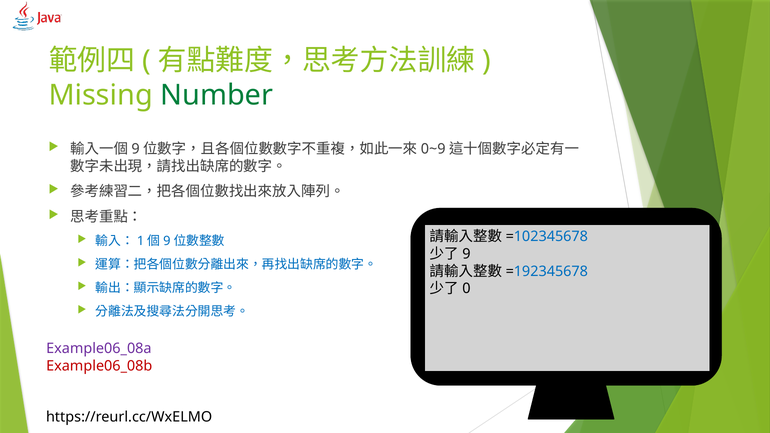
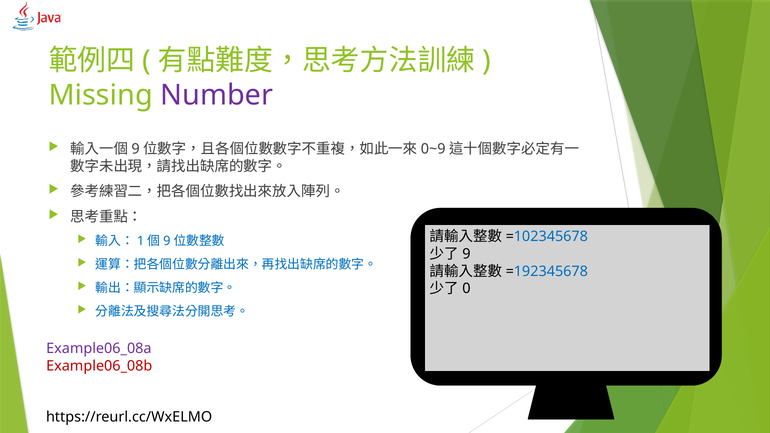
Number colour: green -> purple (217, 95)
